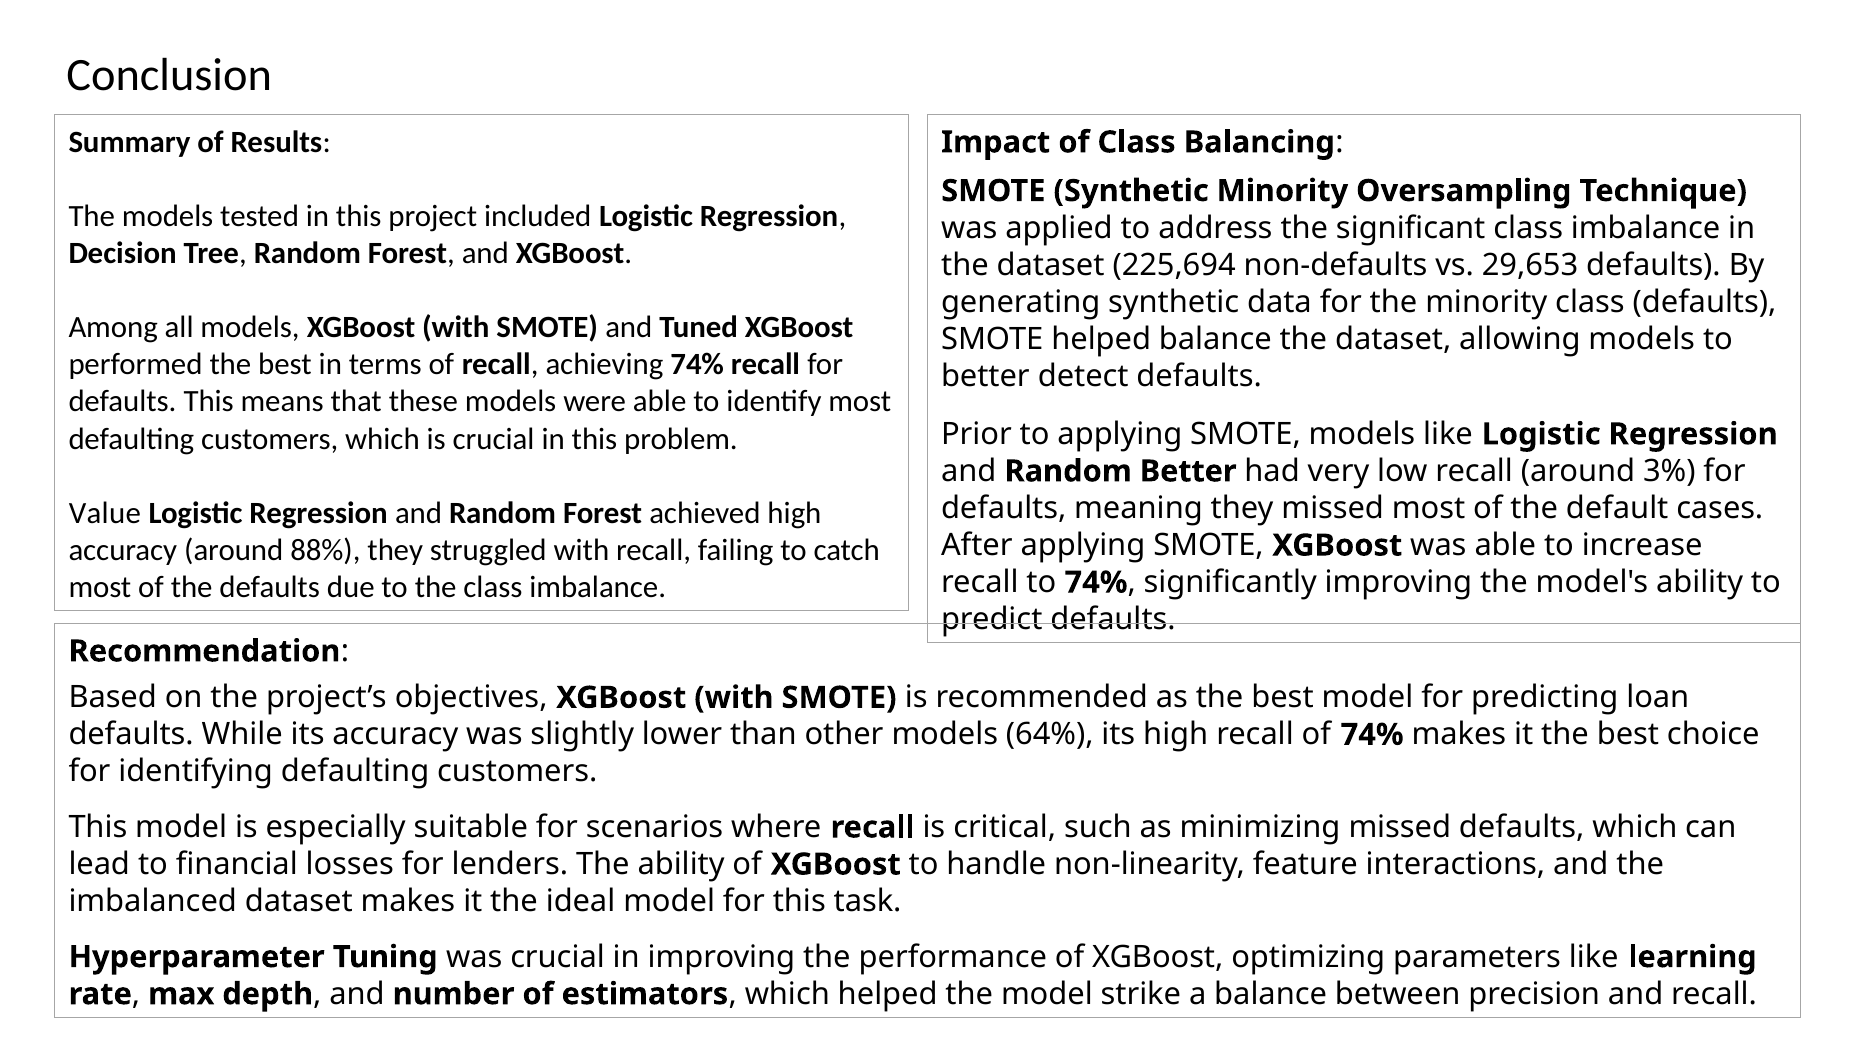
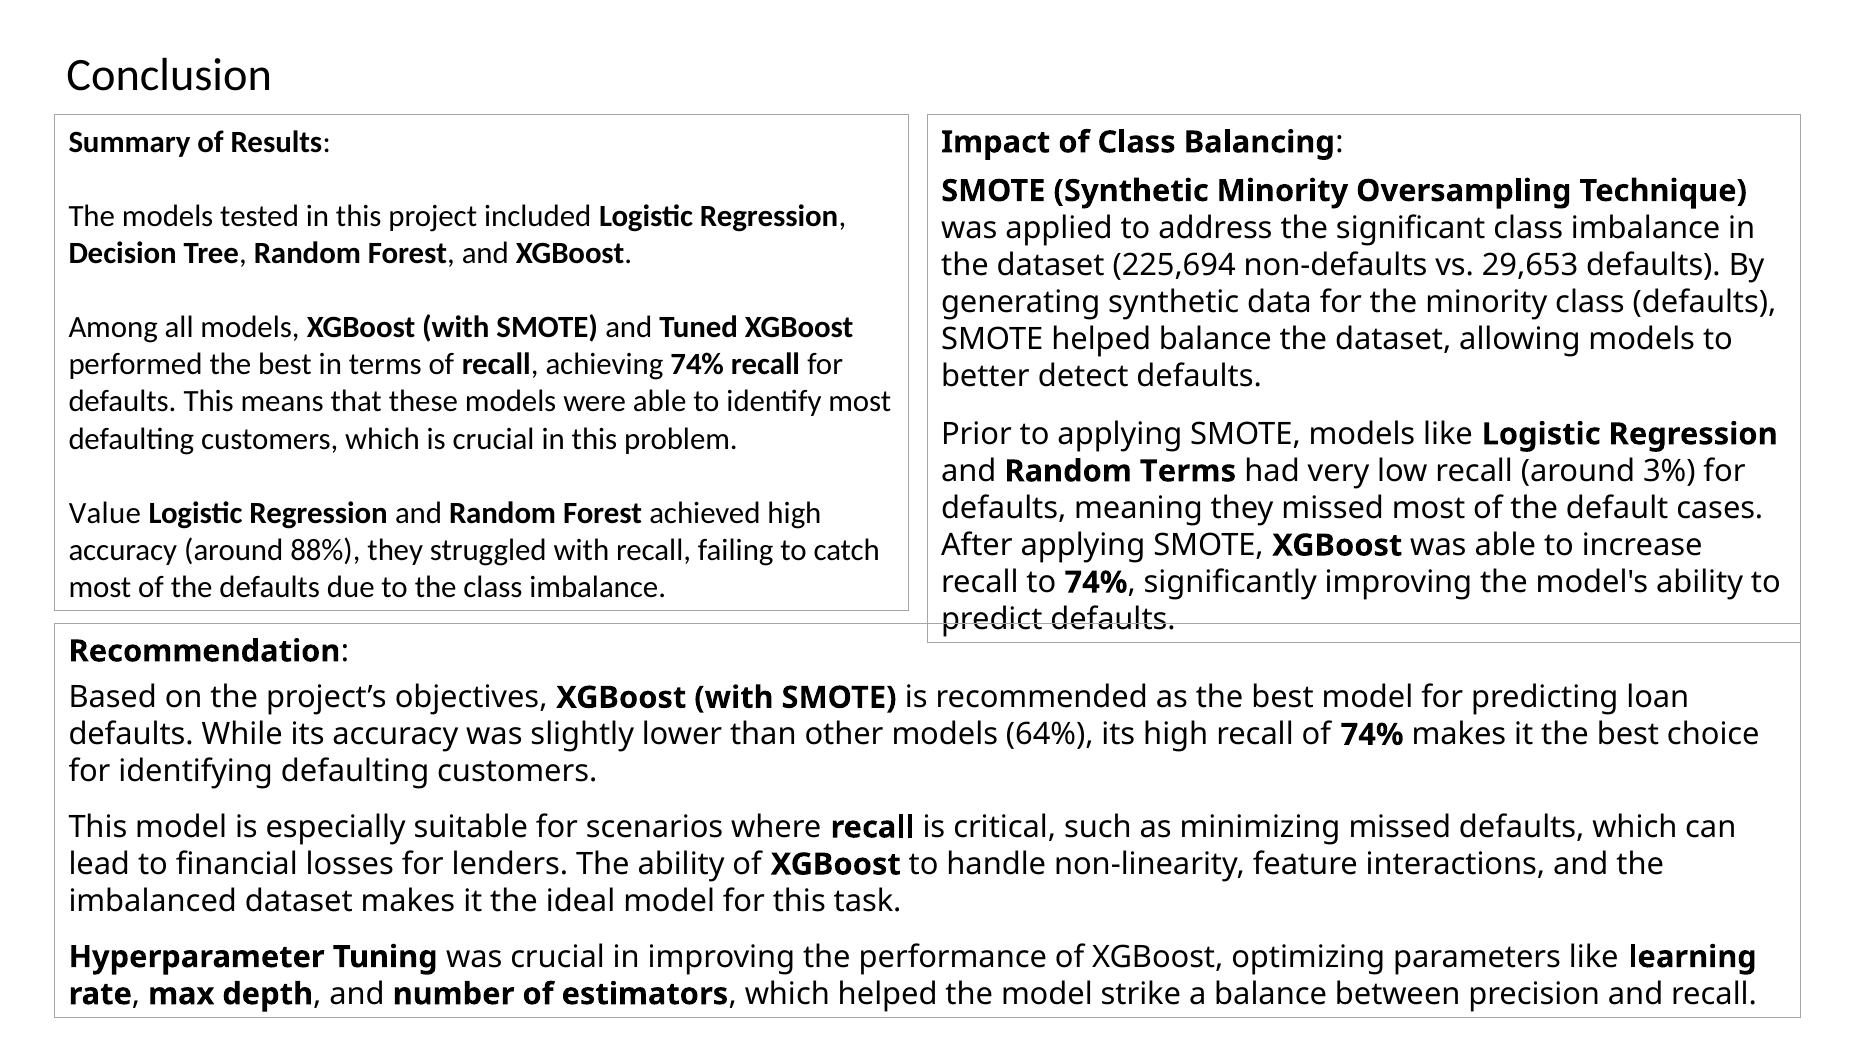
Random Better: Better -> Terms (1188, 471)
